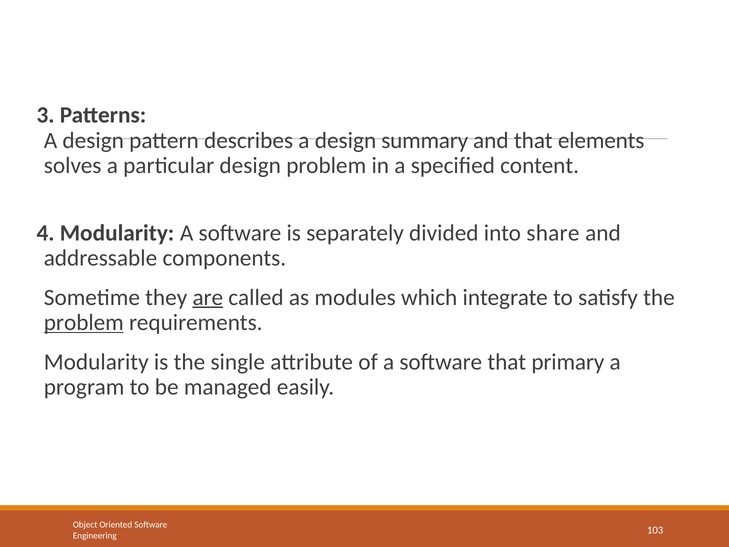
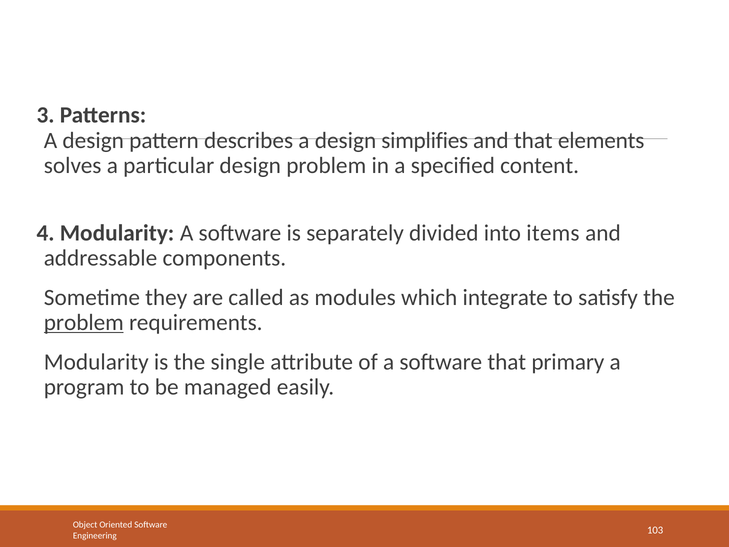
summary: summary -> simplifies (425, 140)
share: share -> items (553, 233)
are underline: present -> none (208, 297)
